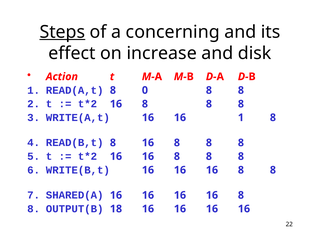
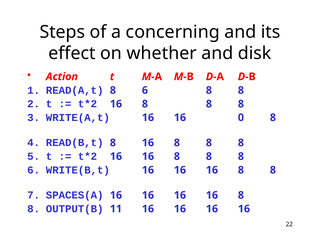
Steps underline: present -> none (62, 32)
increase: increase -> whether (162, 53)
READ(A,t 8 0: 0 -> 6 (145, 90)
16 1: 1 -> 0 (241, 118)
SHARED(A: SHARED(A -> SPACES(A (75, 195)
18: 18 -> 11 (116, 209)
